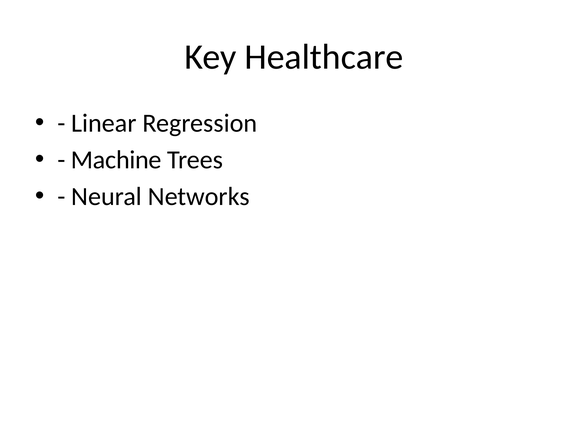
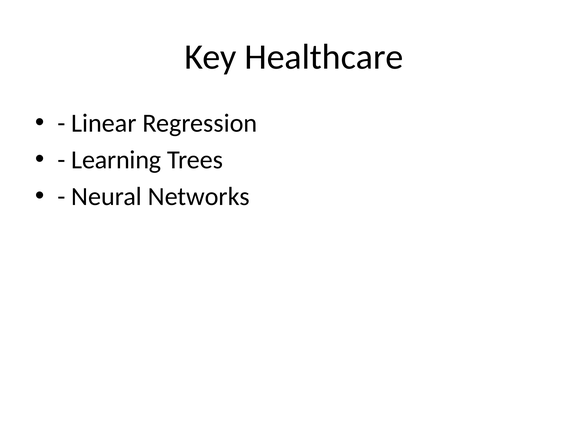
Machine: Machine -> Learning (116, 160)
